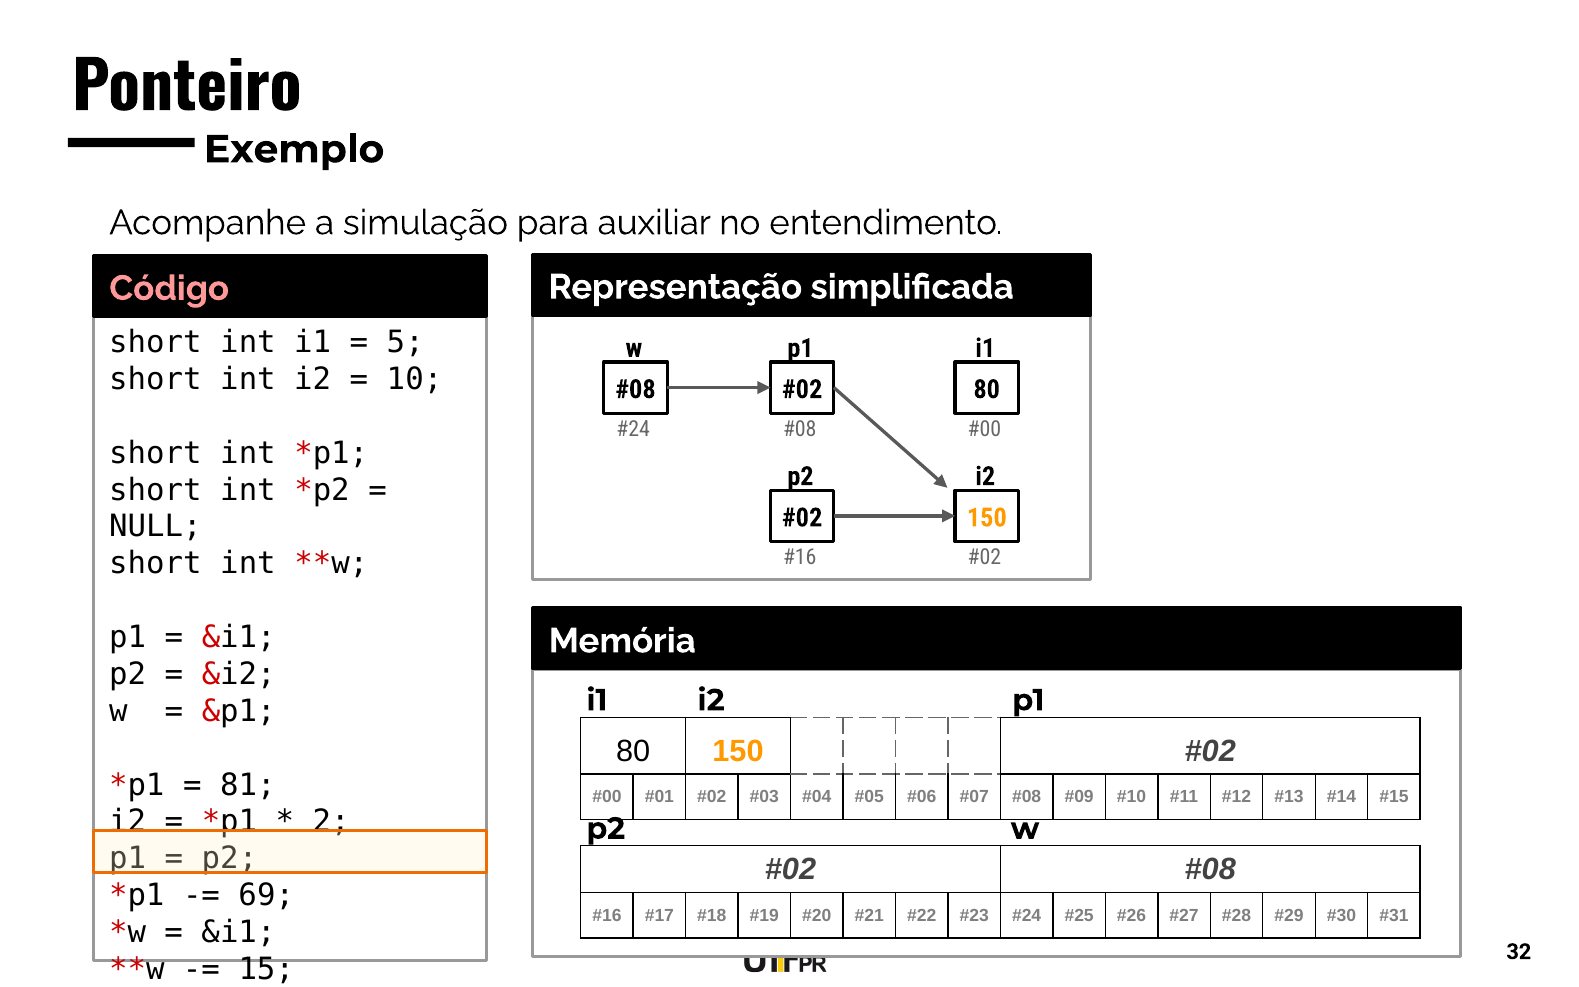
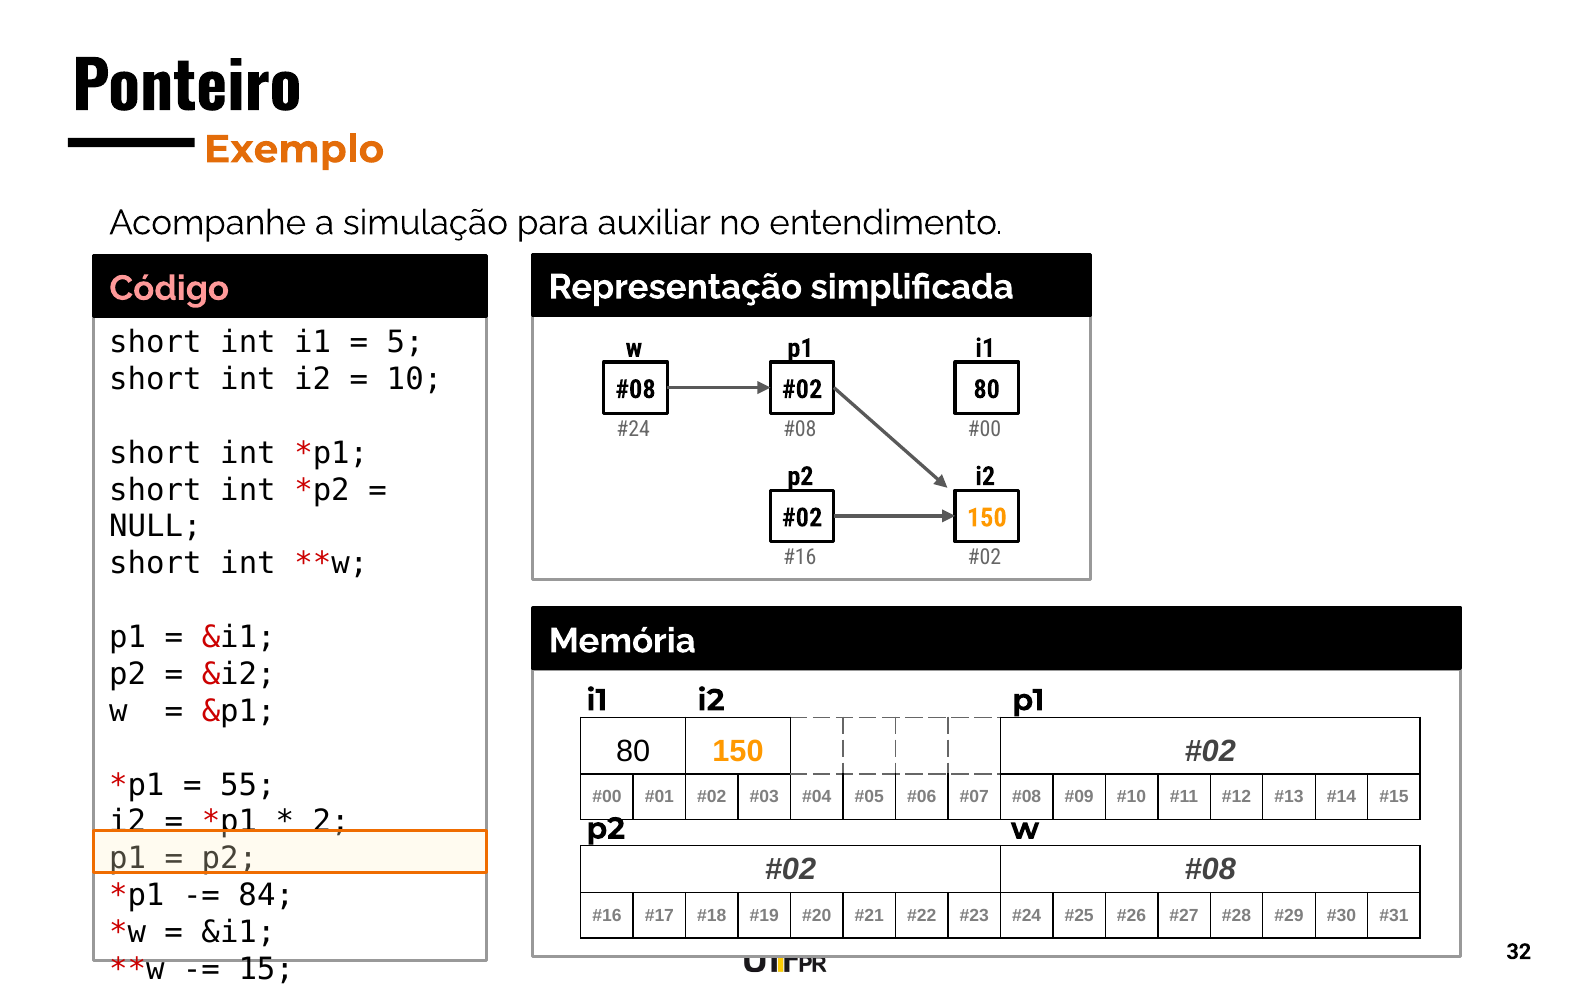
Exemplo colour: black -> orange (294, 149)
81: 81 -> 55 (248, 785)
69: 69 -> 84 (266, 895)
